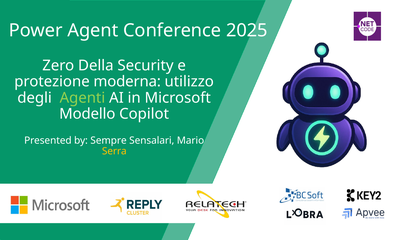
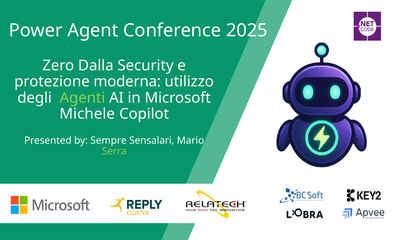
Della: Della -> Dalla (96, 66)
Modello: Modello -> Michele (87, 114)
Serra colour: yellow -> light green (114, 151)
